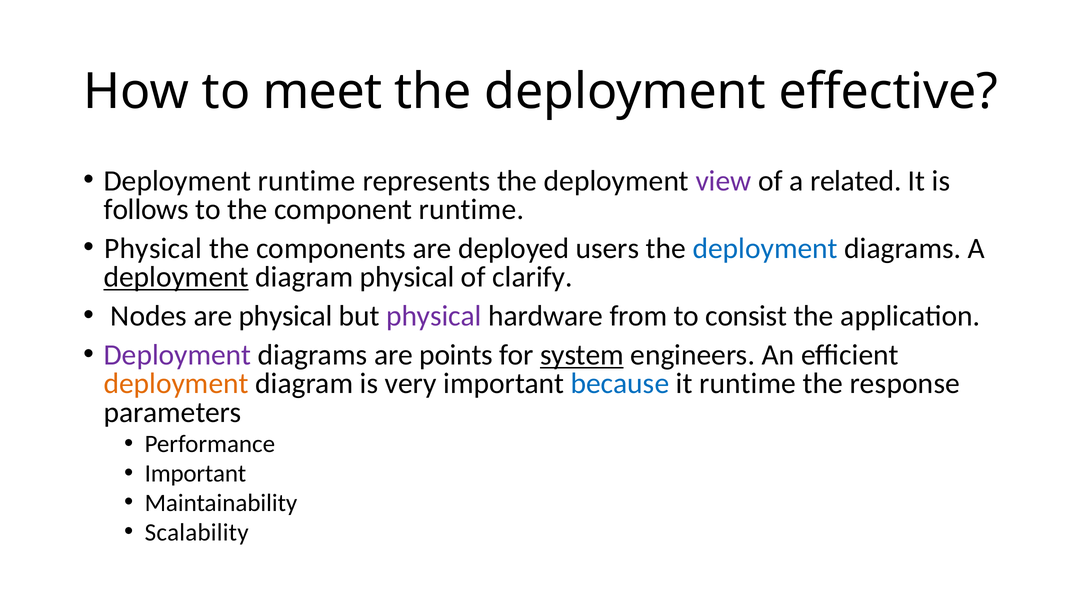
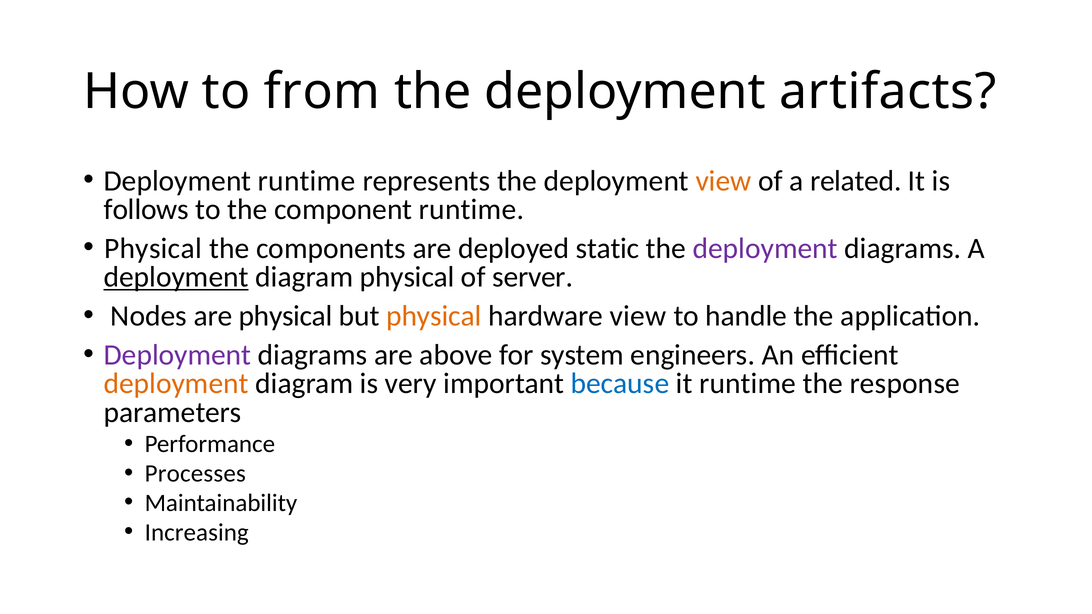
meet: meet -> from (322, 92)
effective: effective -> artifacts (888, 92)
view colour: purple -> orange (723, 181)
users: users -> static (608, 249)
deployment colour: blue -> purple (765, 249)
clarify: clarify -> server (533, 277)
physical colour: purple -> orange (434, 316)
hardware from: from -> view (638, 316)
consist: consist -> handle (746, 316)
points: points -> above (456, 355)
system underline: present -> none (582, 355)
Important: Important -> Processes (195, 474)
Scalability: Scalability -> Increasing (197, 533)
